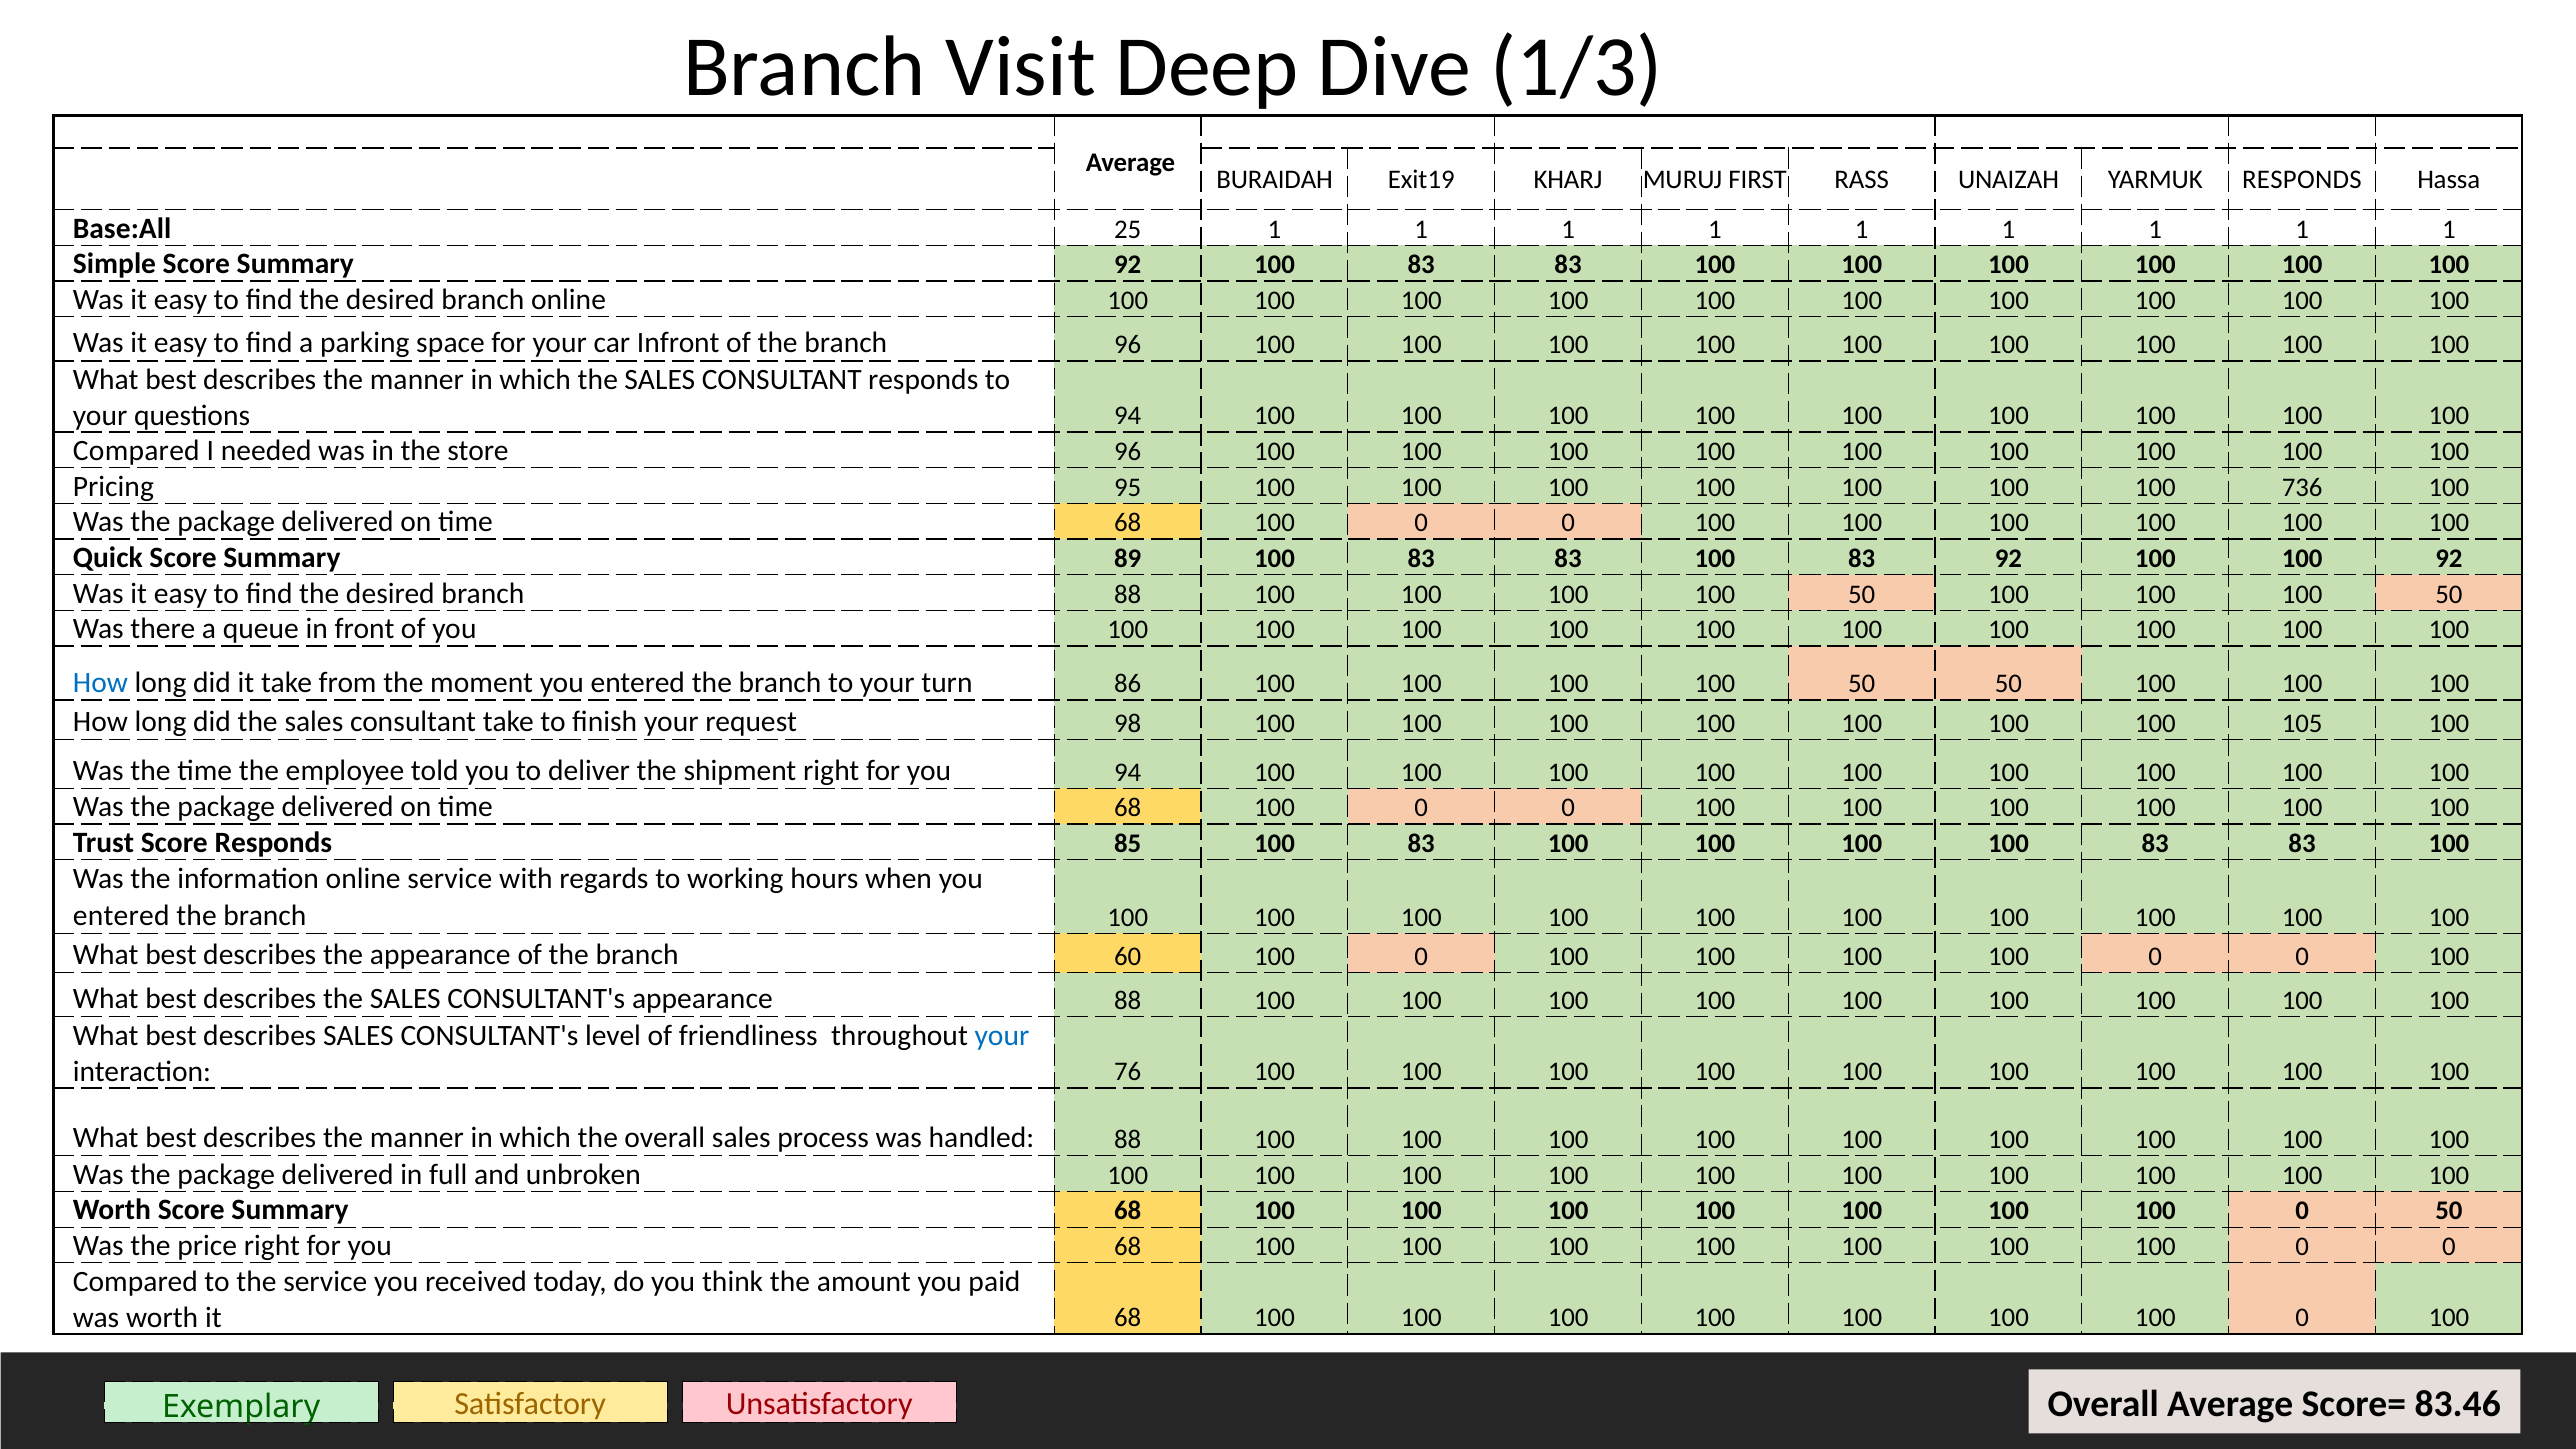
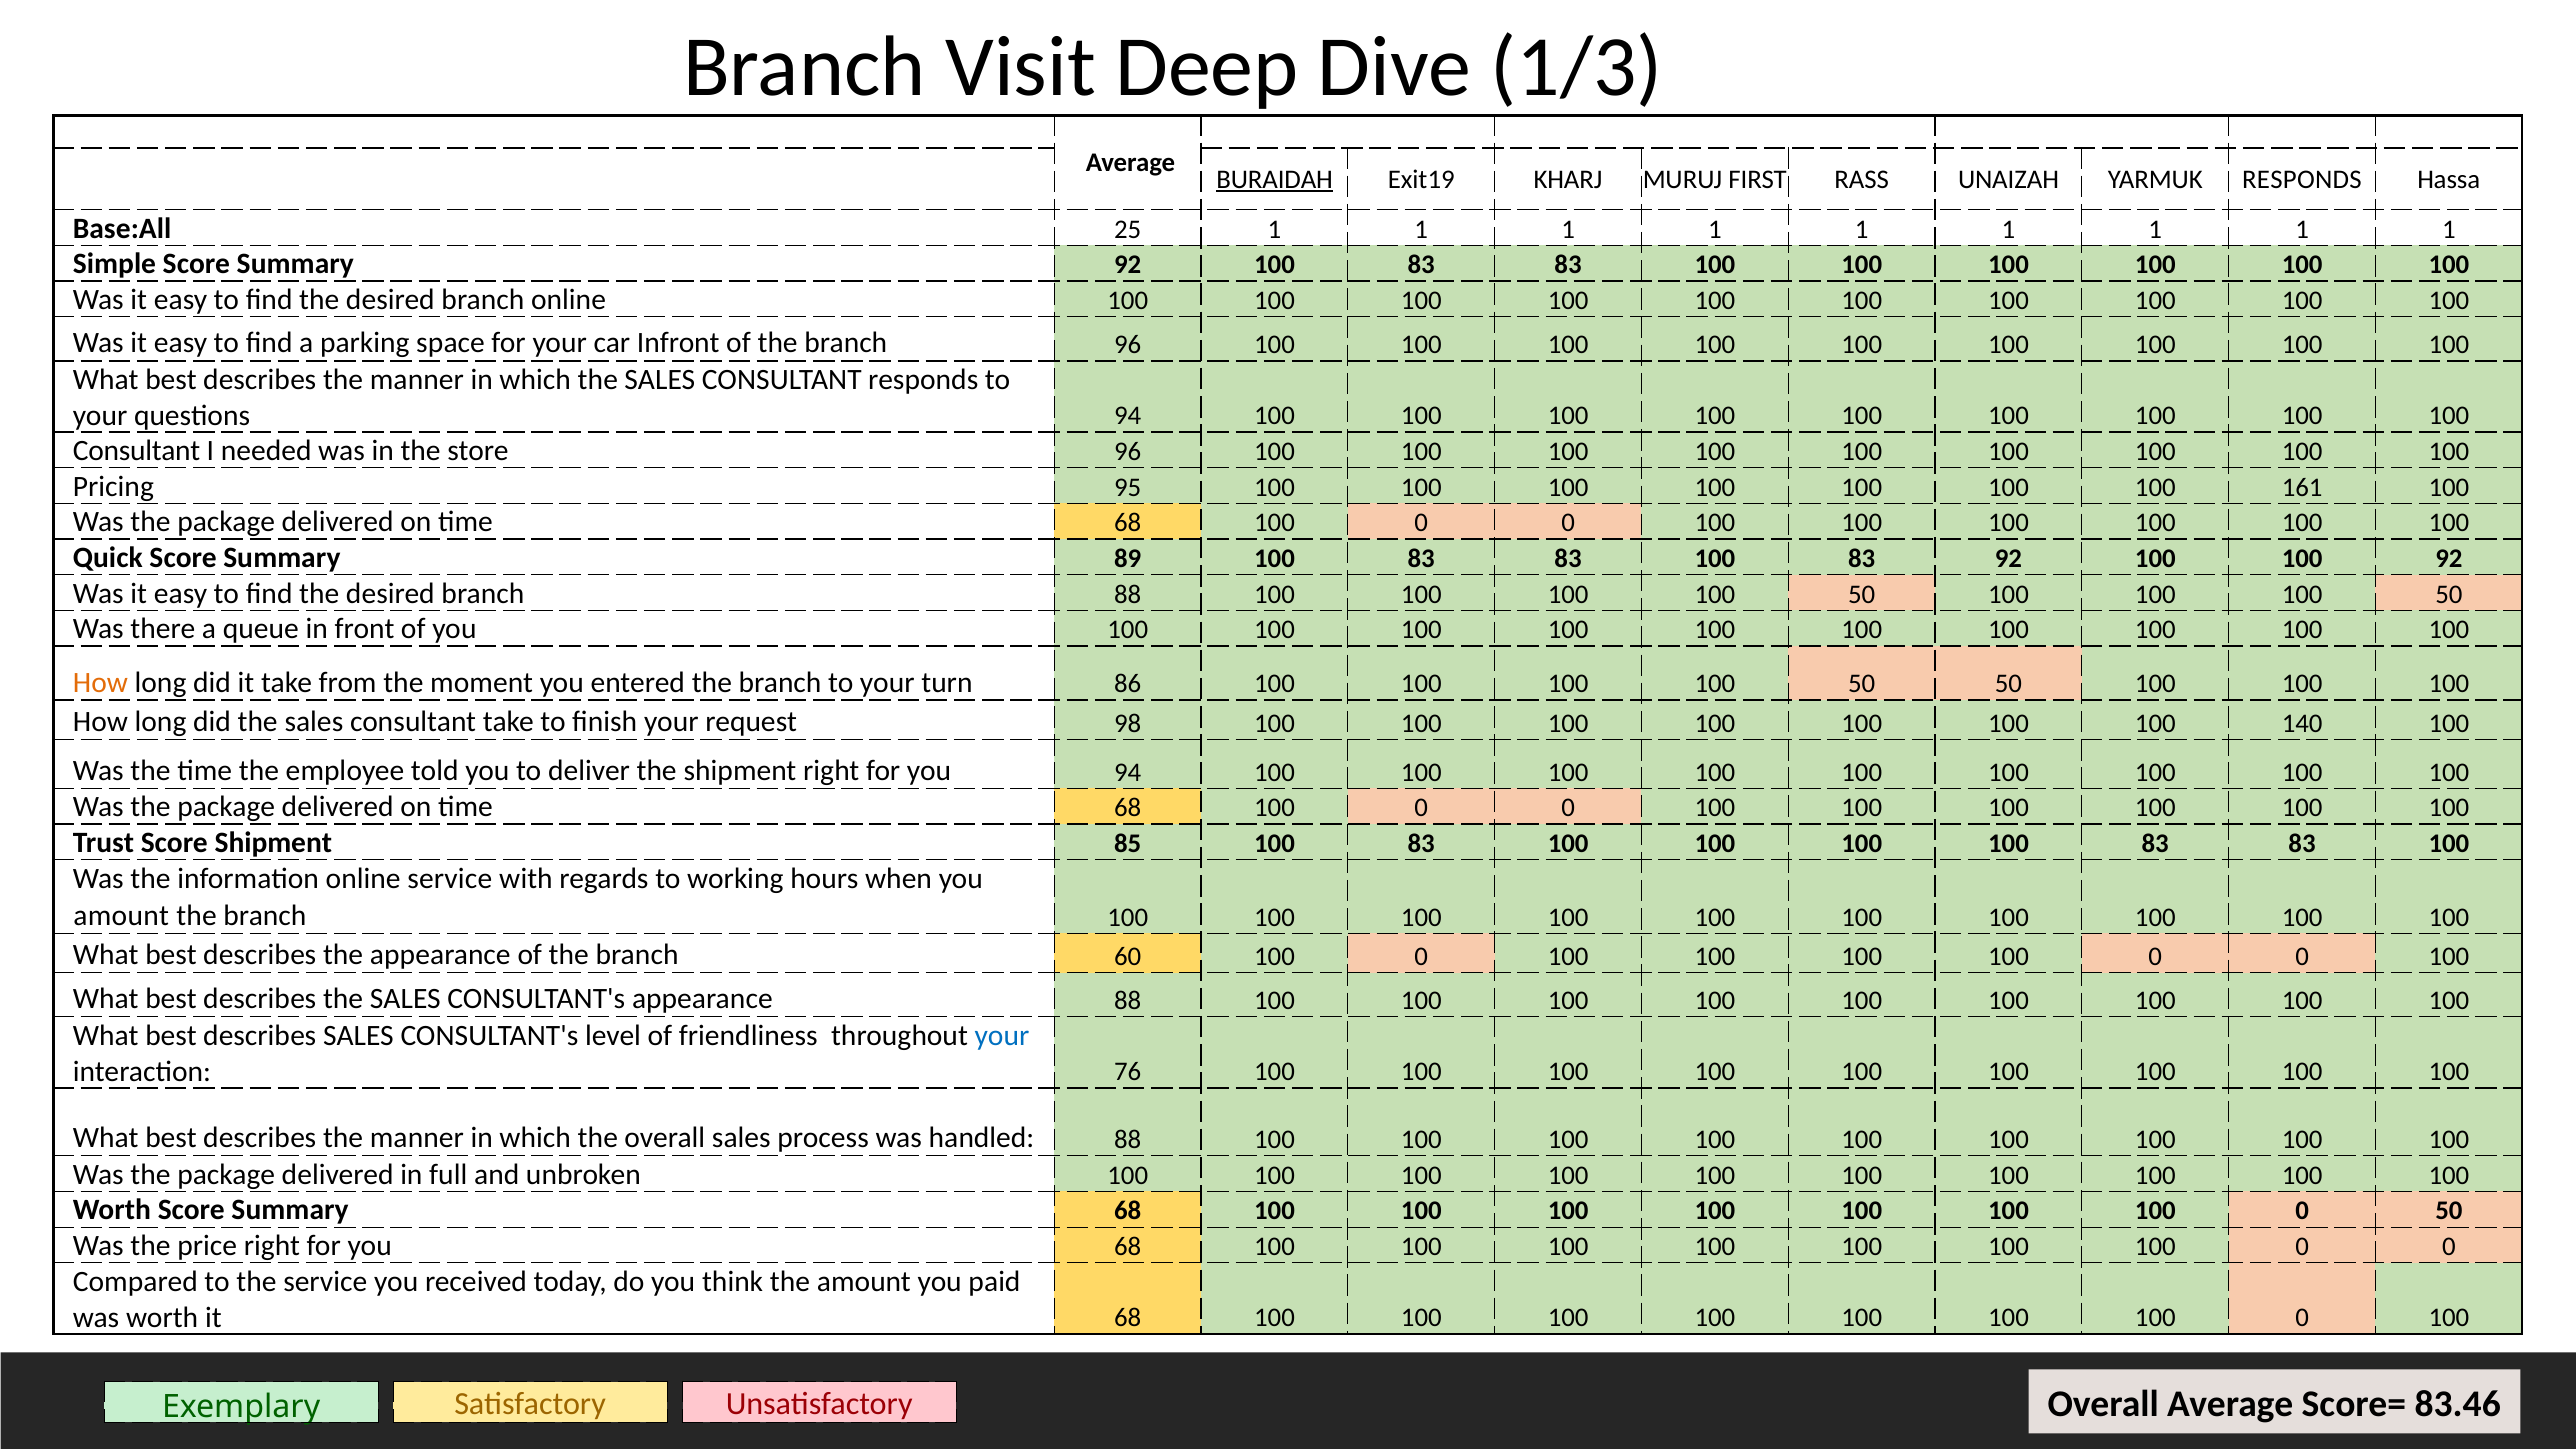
BURAIDAH underline: none -> present (1275, 179)
Compared: Compared -> Consultant (137, 451)
736: 736 -> 161 (2302, 487)
How colour: blue -> orange (100, 682)
105: 105 -> 140 (2302, 723)
Score Responds: Responds -> Shipment (273, 843)
entered: entered -> amount (121, 916)
